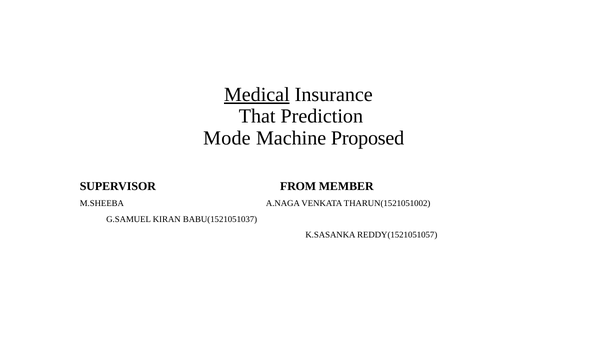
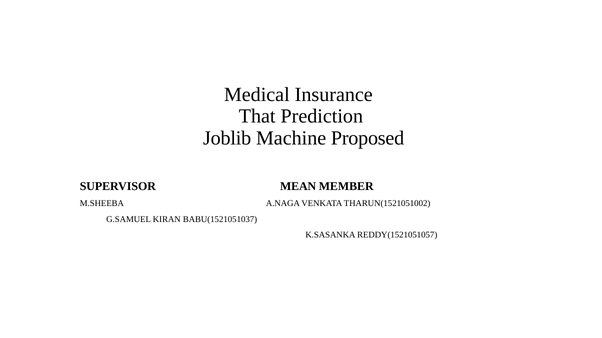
Medical underline: present -> none (257, 95)
Mode: Mode -> Joblib (227, 138)
FROM: FROM -> MEAN (298, 186)
